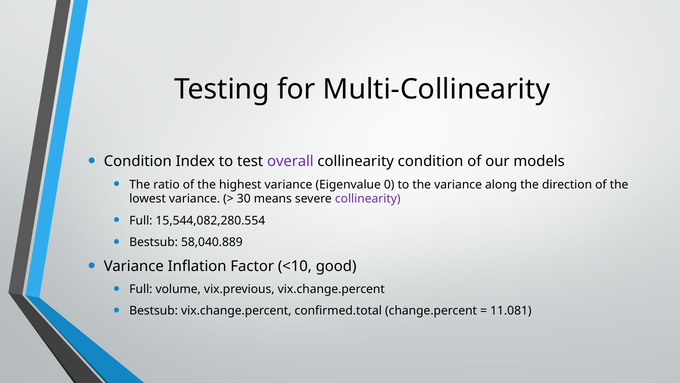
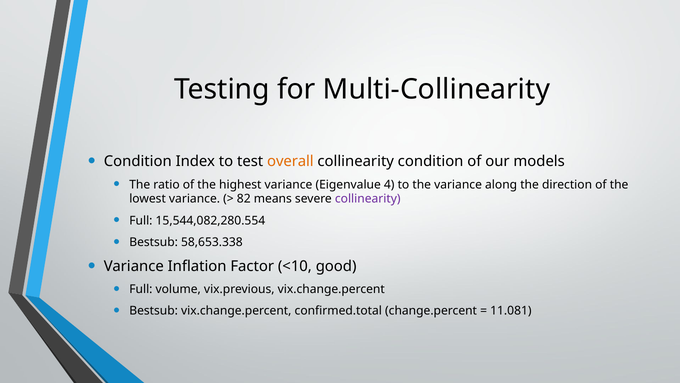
overall colour: purple -> orange (290, 161)
0: 0 -> 4 (389, 184)
30: 30 -> 82 (244, 199)
58,040.889: 58,040.889 -> 58,653.338 (212, 242)
